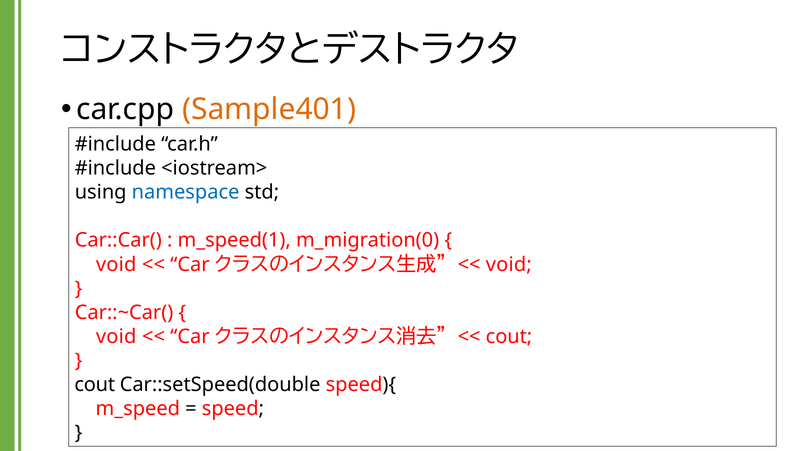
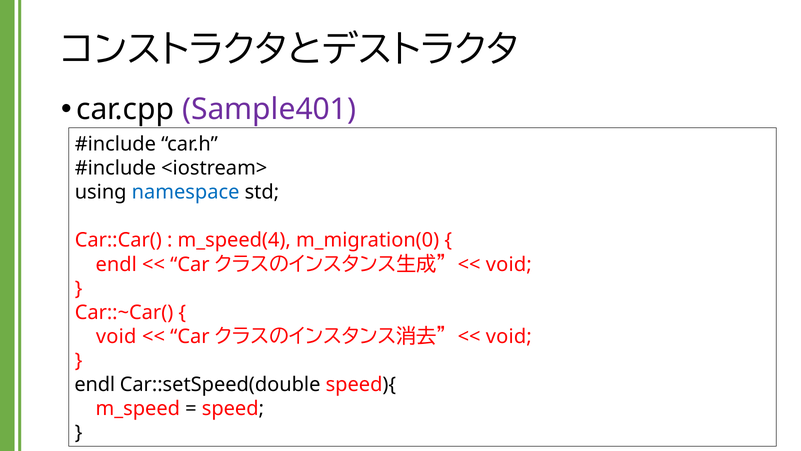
Sample401 colour: orange -> purple (269, 109)
m_speed(1: m_speed(1 -> m_speed(4 (234, 240)
void: void -> endl (116, 264)
cout: cout -> void (509, 336)
cout: cout -> endl (95, 384)
